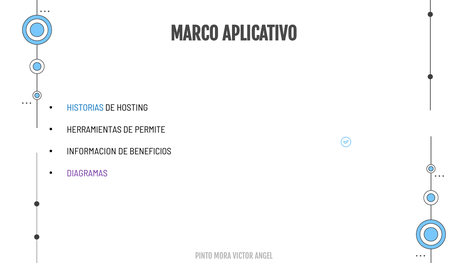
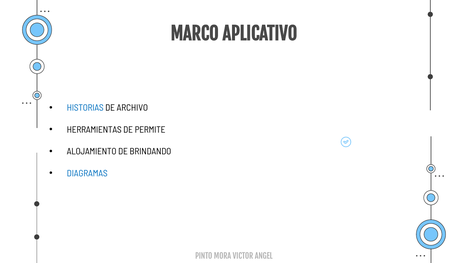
HOSTING: HOSTING -> ARCHIVO (132, 108)
INFORMACION: INFORMACION -> ALOJAMIENTO (92, 152)
BENEFICIOS: BENEFICIOS -> BRINDANDO (150, 152)
DIAGRAMAS colour: purple -> blue (87, 174)
